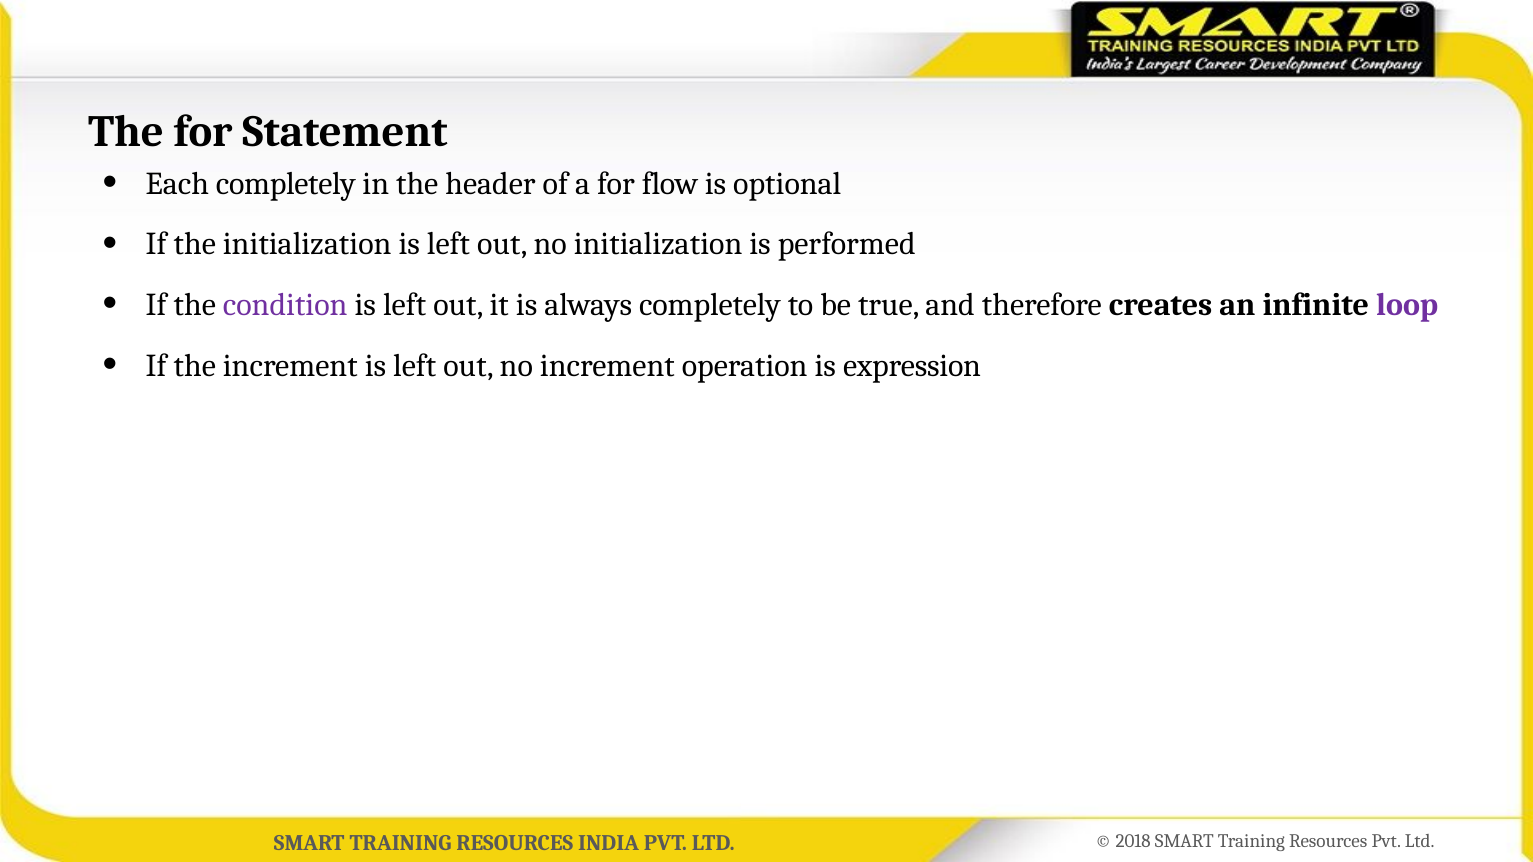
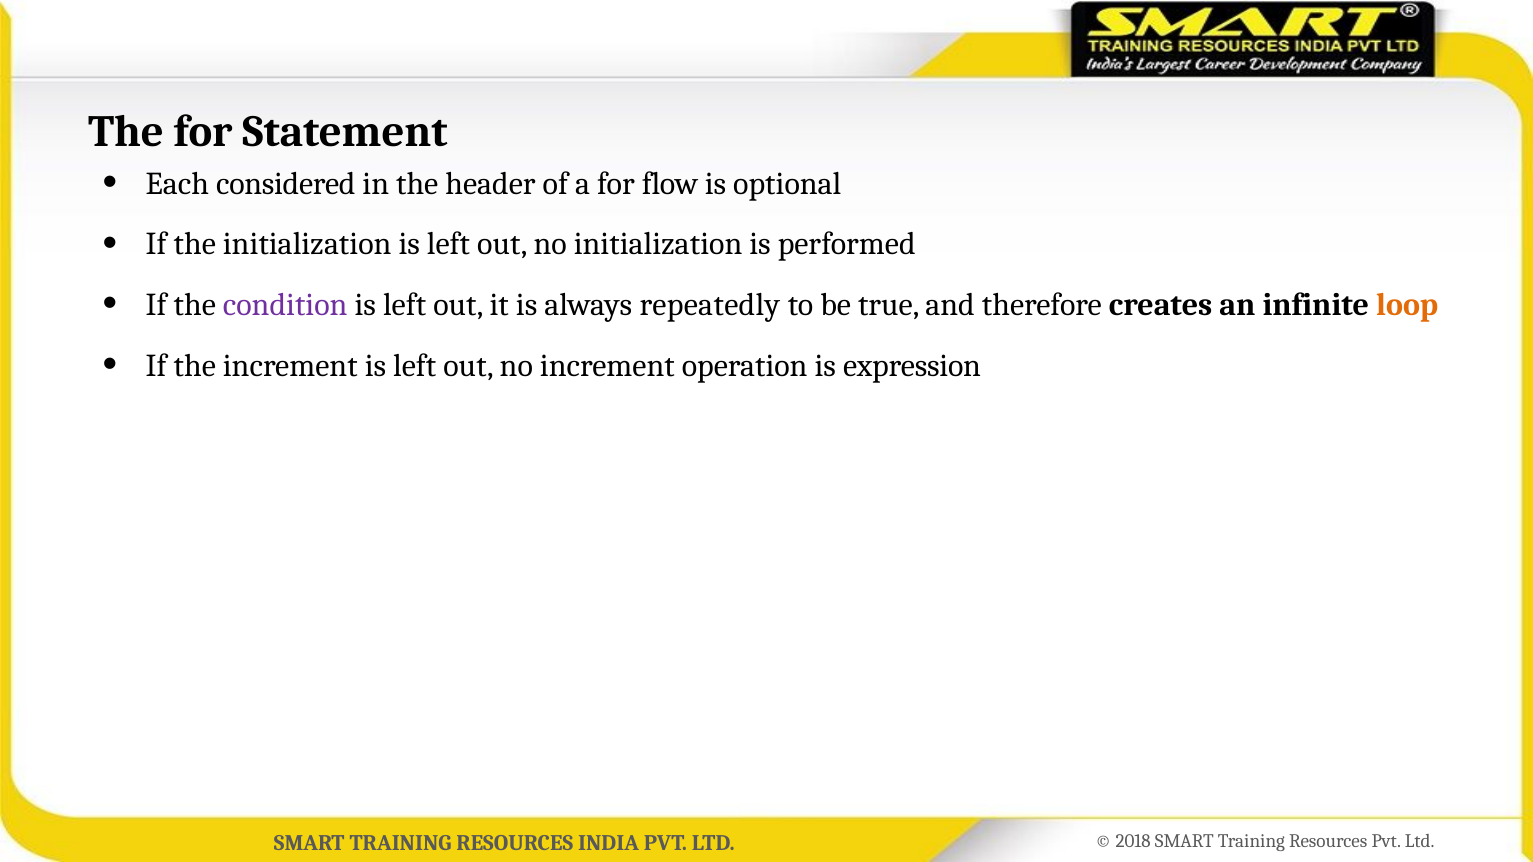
Each completely: completely -> considered (286, 184)
always completely: completely -> repeatedly (710, 305)
loop colour: purple -> orange (1407, 305)
